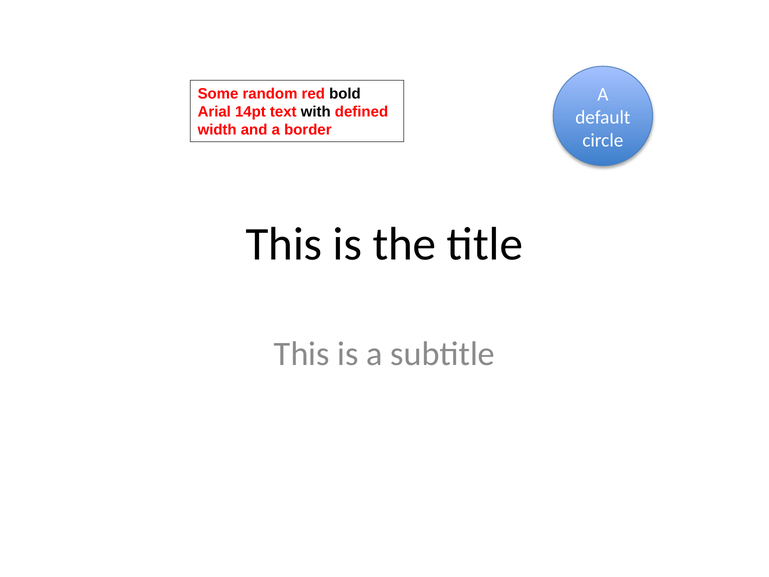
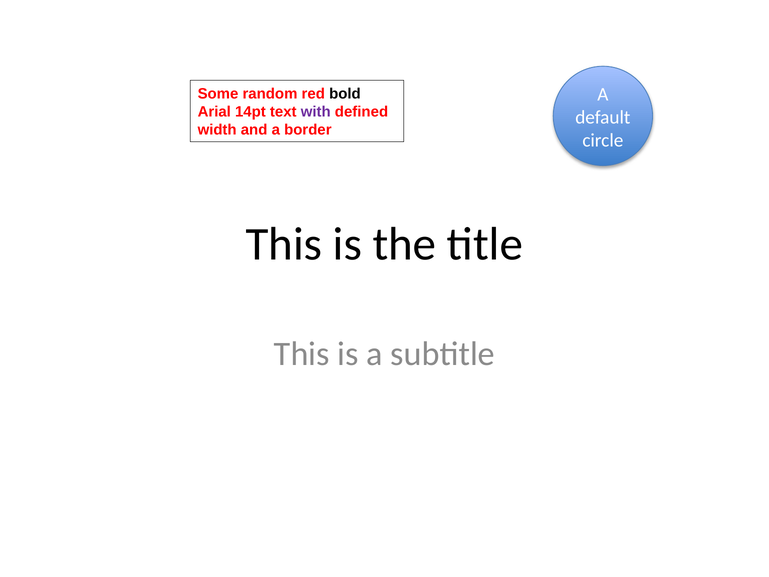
with colour: black -> purple (316, 112)
